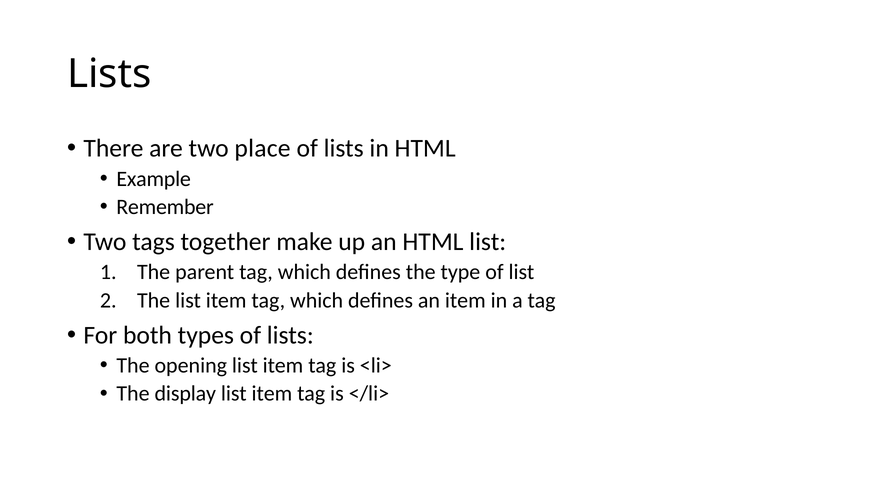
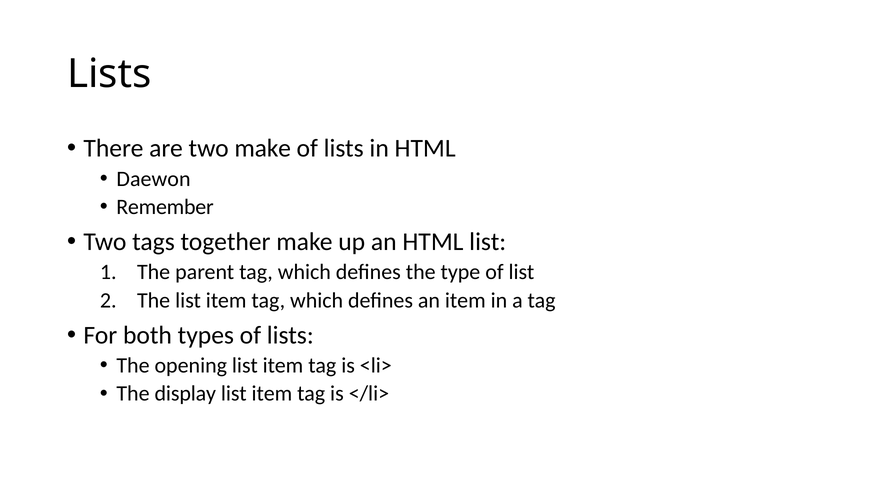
two place: place -> make (263, 149)
Example: Example -> Daewon (154, 179)
